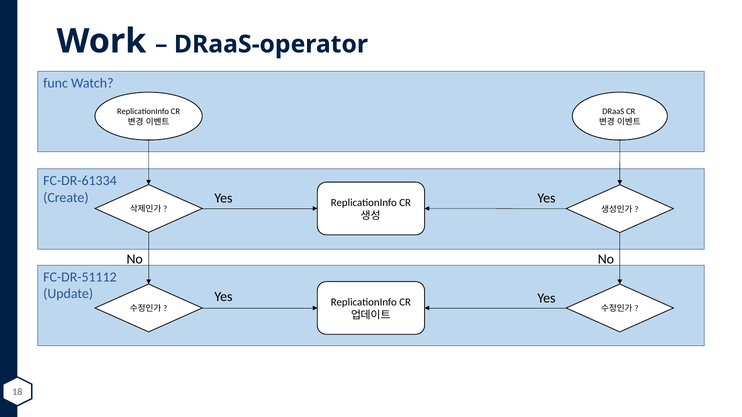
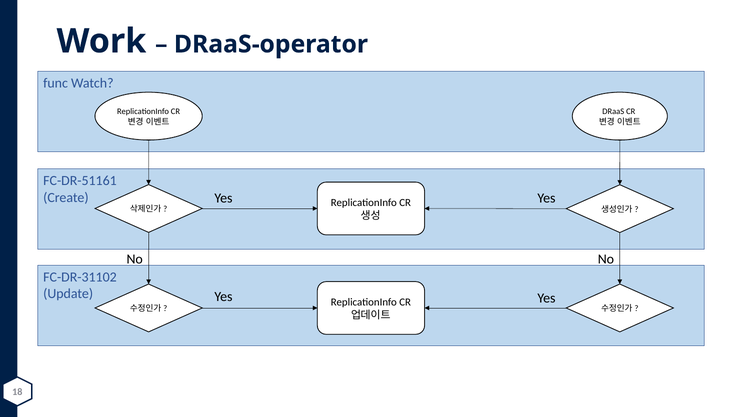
FC-DR-61334: FC-DR-61334 -> FC-DR-51161 (80, 181)
FC-DR-51112: FC-DR-51112 -> FC-DR-31102 (80, 277)
